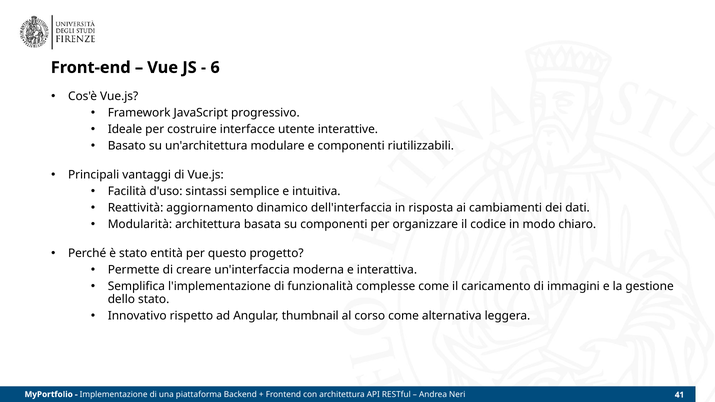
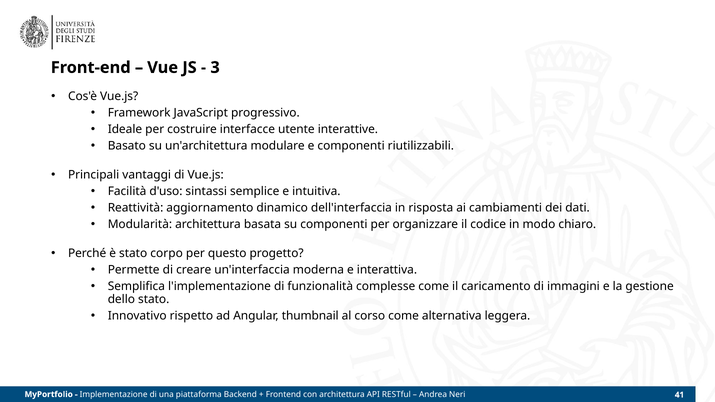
6: 6 -> 3 (215, 68)
entità: entità -> corpo (167, 254)
